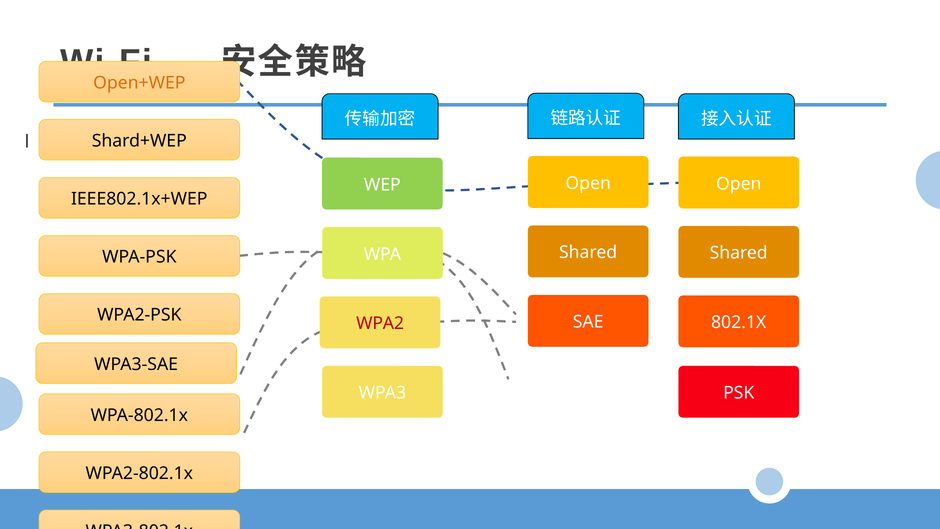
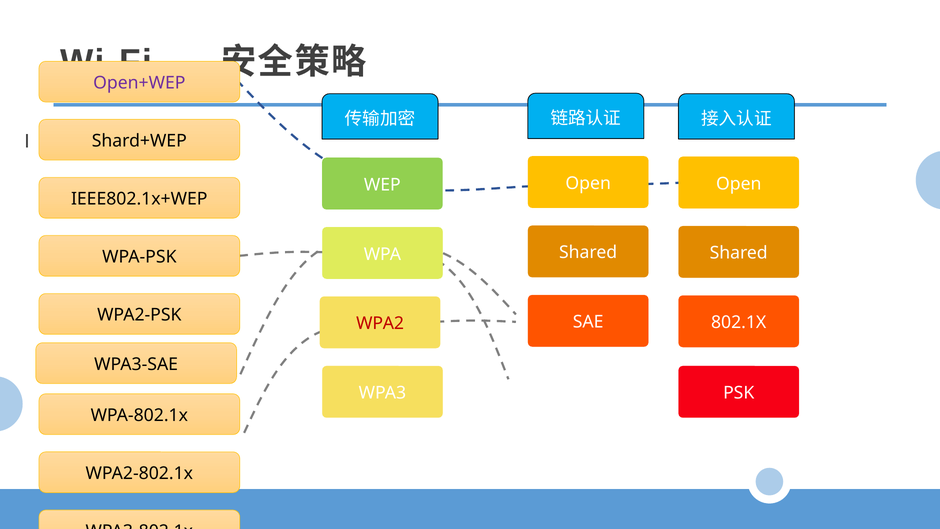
Open+WEP colour: orange -> purple (139, 83)
